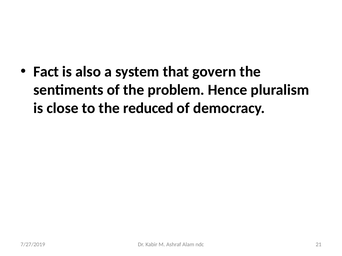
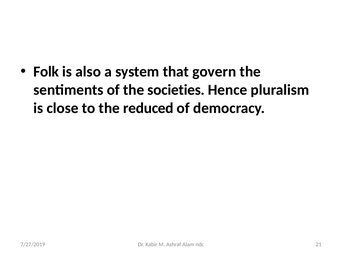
Fact: Fact -> Folk (46, 72)
problem: problem -> societies (176, 90)
